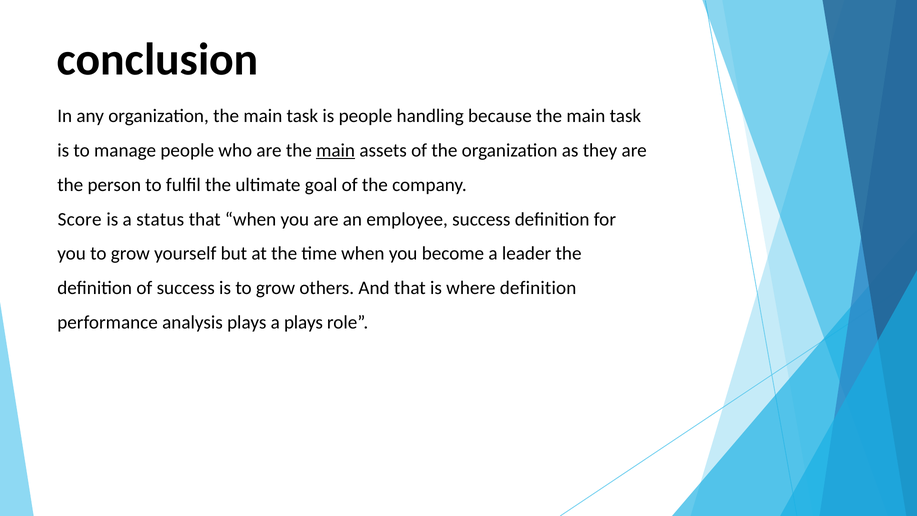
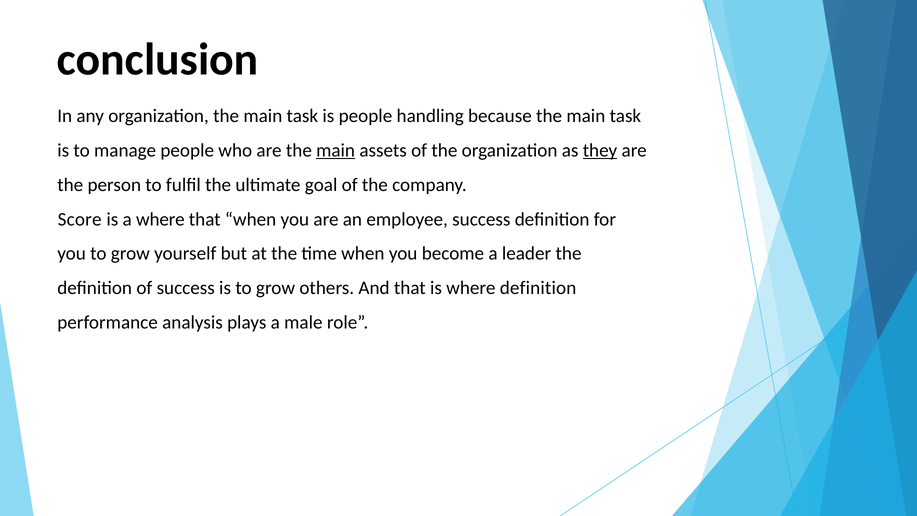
they underline: none -> present (600, 150)
a status: status -> where (160, 219)
a plays: plays -> male (303, 322)
